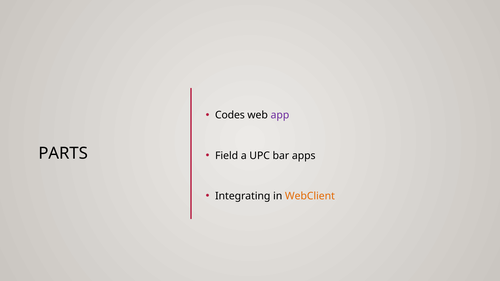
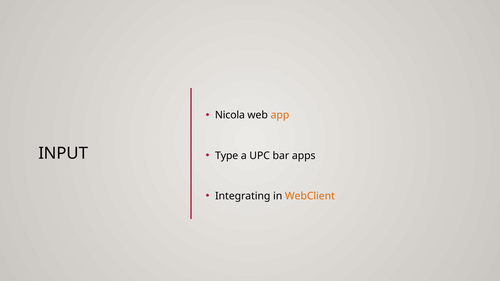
Codes: Codes -> Nicola (230, 115)
app colour: purple -> orange (280, 115)
PARTS: PARTS -> INPUT (63, 154)
Field: Field -> Type (227, 156)
